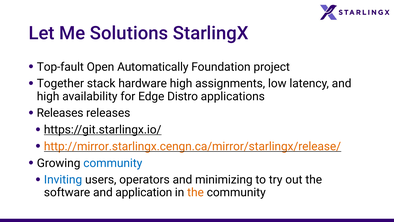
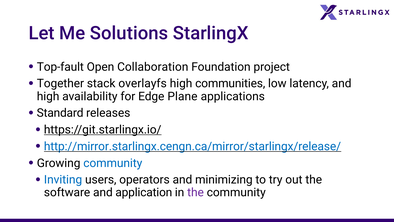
Automatically: Automatically -> Collaboration (153, 67)
hardware: hardware -> overlayfs (143, 83)
assignments: assignments -> communities (230, 83)
Distro: Distro -> Plane (182, 96)
Releases: Releases -> Standard (60, 113)
http://mirror.starlingx.cengn.ca/mirror/starlingx/release/ colour: orange -> blue (192, 146)
the colour: orange -> purple (196, 192)
